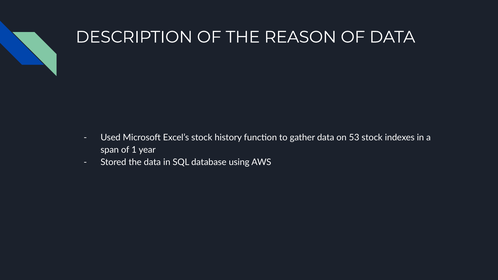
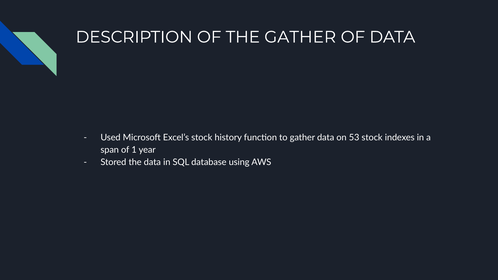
THE REASON: REASON -> GATHER (300, 37)
